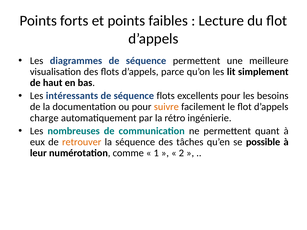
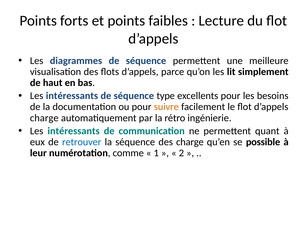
séquence flots: flots -> type (166, 96)
nombreuses: nombreuses -> intéressants (74, 131)
retrouver colour: orange -> blue (82, 142)
des tâches: tâches -> charge (190, 142)
